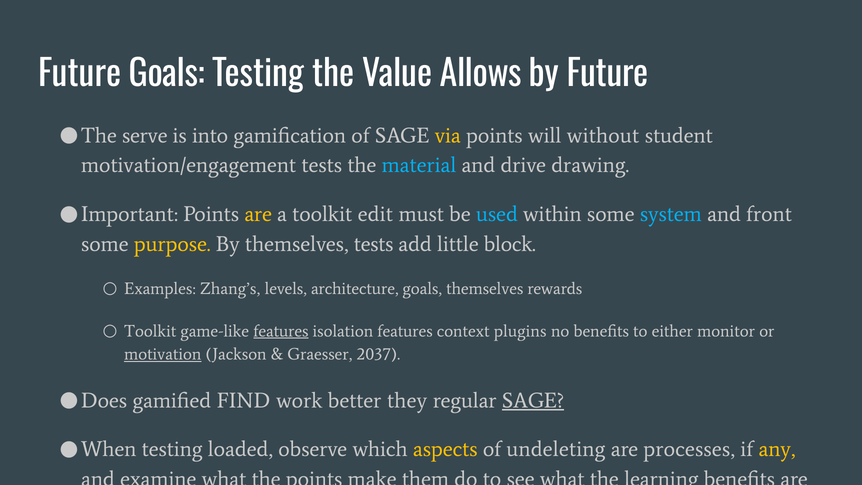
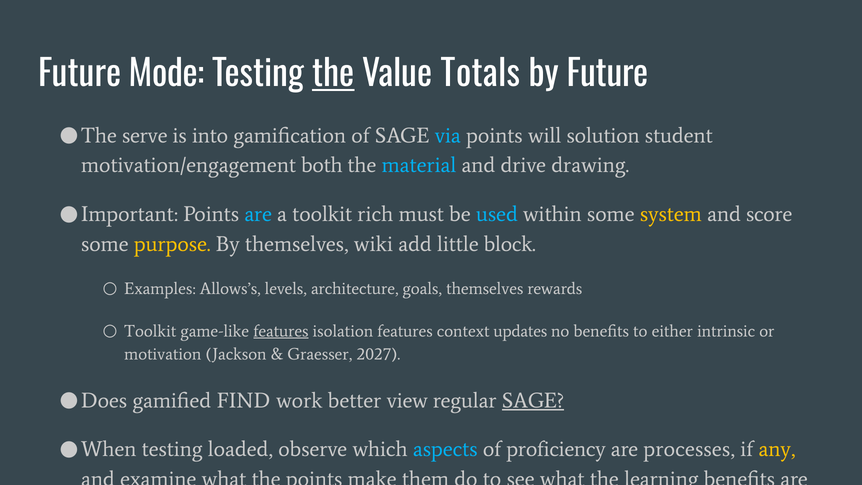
Future Goals: Goals -> Mode (167, 75)
the underline: none -> present (333, 75)
Allows: Allows -> Totals (480, 75)
via colour: yellow -> light blue (448, 136)
without: without -> solution (603, 136)
motivation/engagement tests: tests -> both (322, 165)
are colour: yellow -> light blue (258, 214)
edit: edit -> rich (375, 214)
system colour: light blue -> yellow (671, 214)
front: front -> score (769, 214)
themselves tests: tests -> wiki (373, 244)
Zhang’s: Zhang’s -> Allows’s (230, 289)
plugins: plugins -> updates (520, 331)
monitor: monitor -> intrinsic (726, 331)
motivation underline: present -> none (163, 354)
2037: 2037 -> 2027 (378, 354)
they: they -> view (407, 400)
aspects colour: yellow -> light blue (445, 449)
undeleting: undeleting -> proficiency (556, 449)
